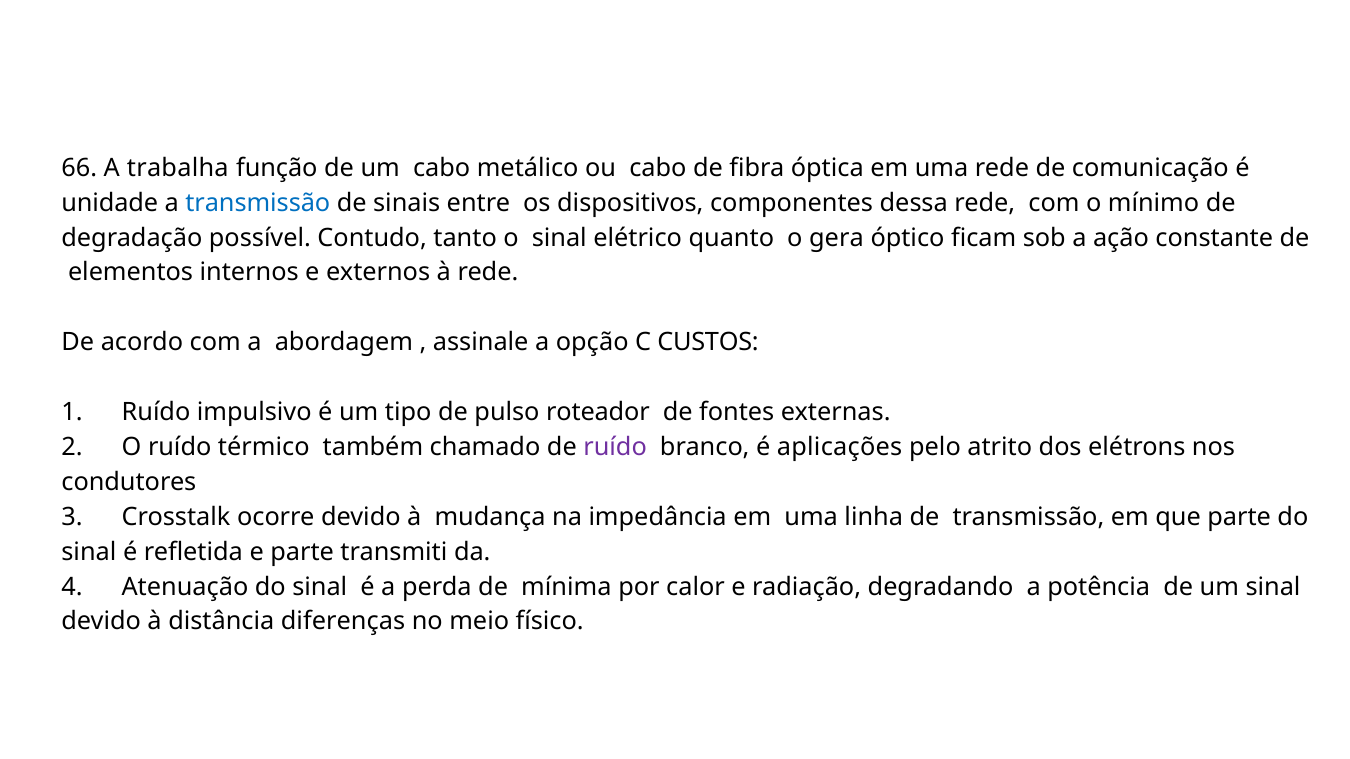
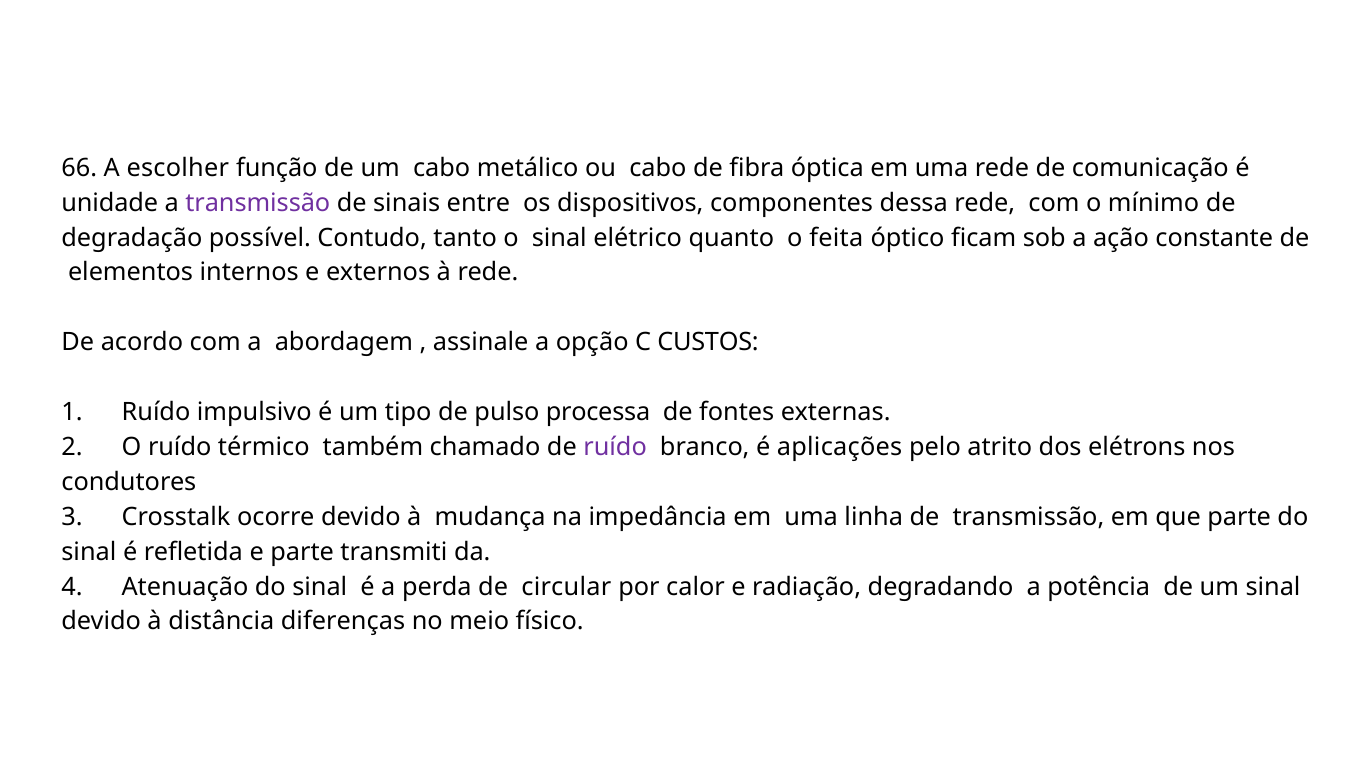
trabalha: trabalha -> escolher (178, 168)
transmissão colour: blue -> purple (258, 203)
gera: gera -> feita (836, 238)
roteador: roteador -> processa (598, 412)
mínima: mínima -> circular (566, 587)
